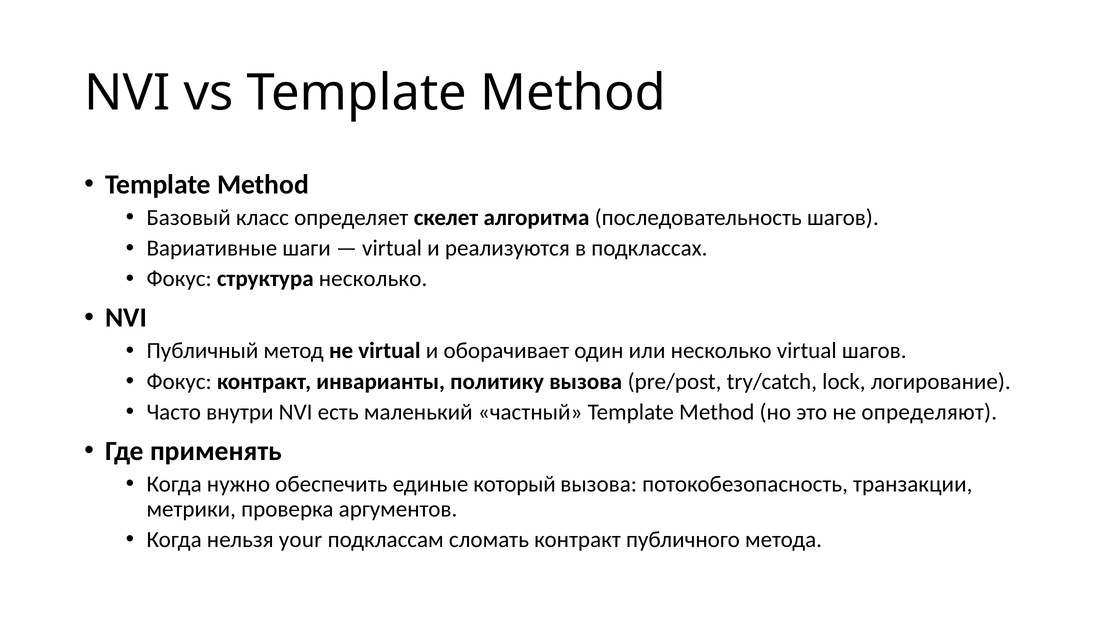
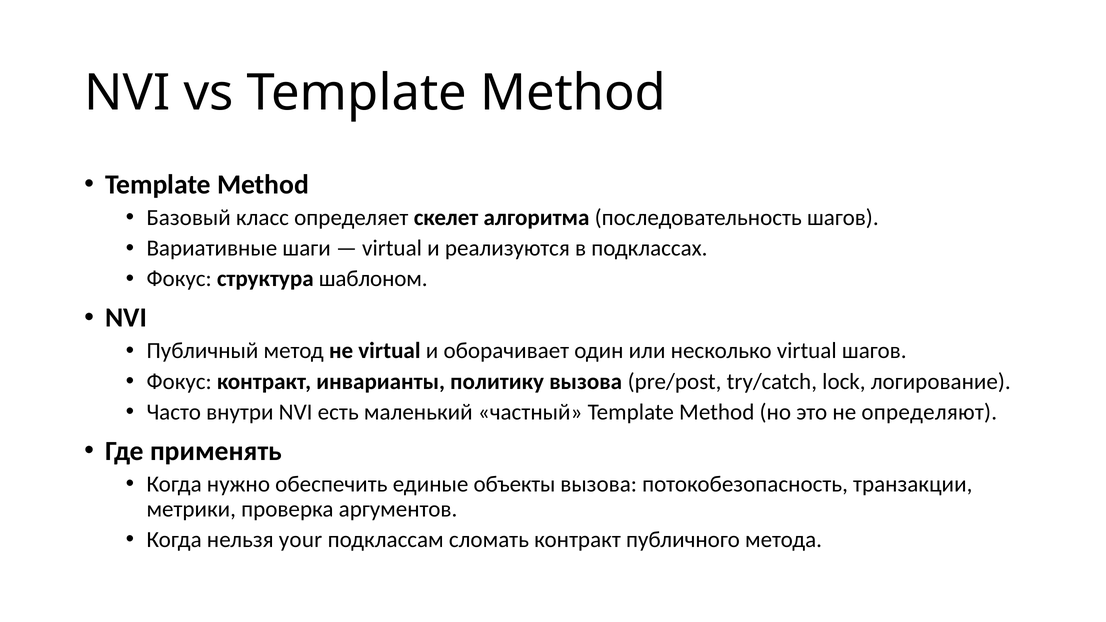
структура несколько: несколько -> шаблоном (373, 279)
который: который -> объекты (515, 484)
